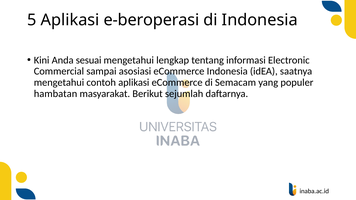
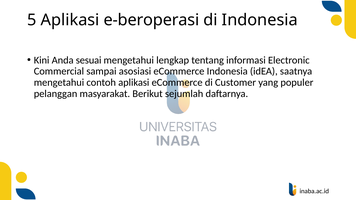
Semacam: Semacam -> Customer (236, 83)
hambatan: hambatan -> pelanggan (56, 94)
